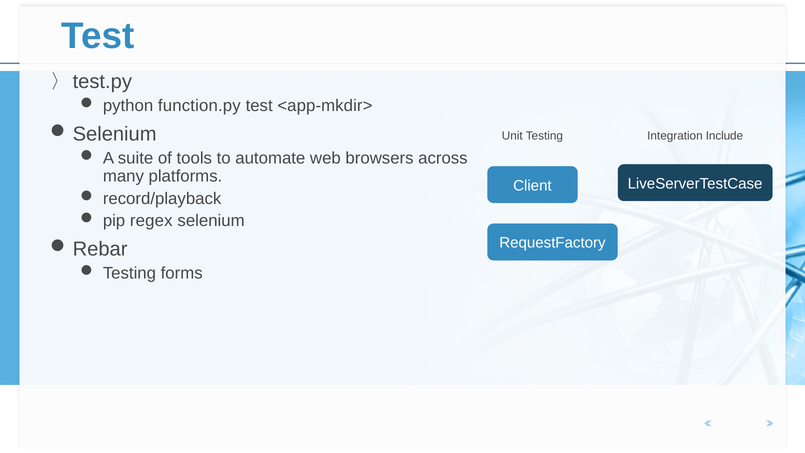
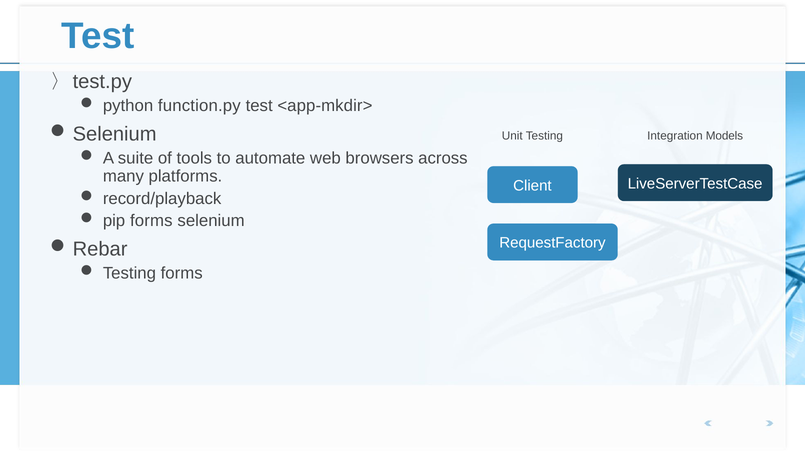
Include: Include -> Models (724, 136)
pip regex: regex -> forms (151, 221)
